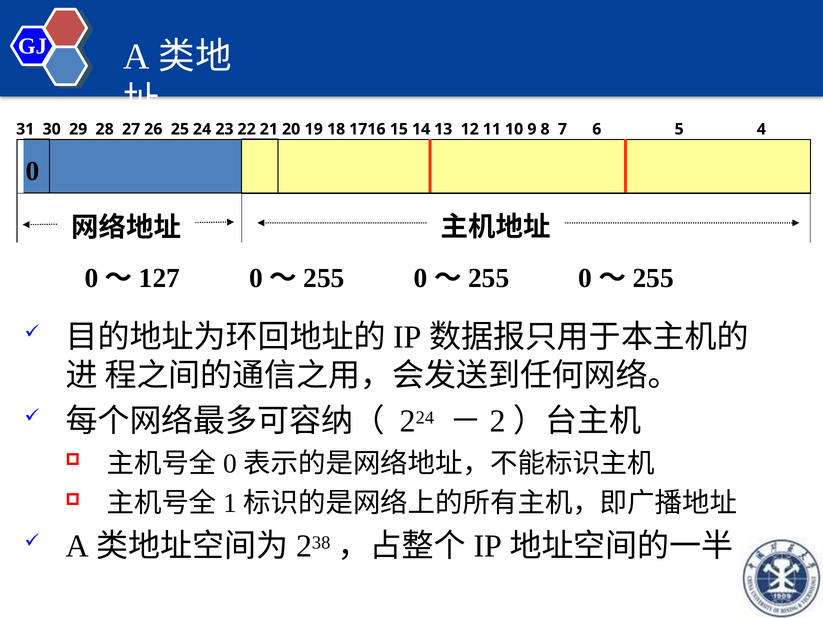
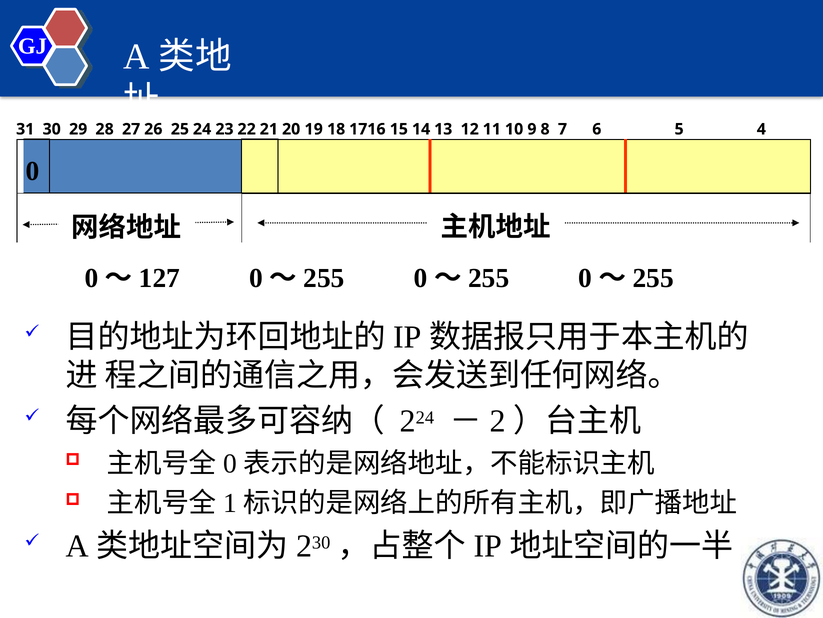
2 38: 38 -> 30 (321, 542)
